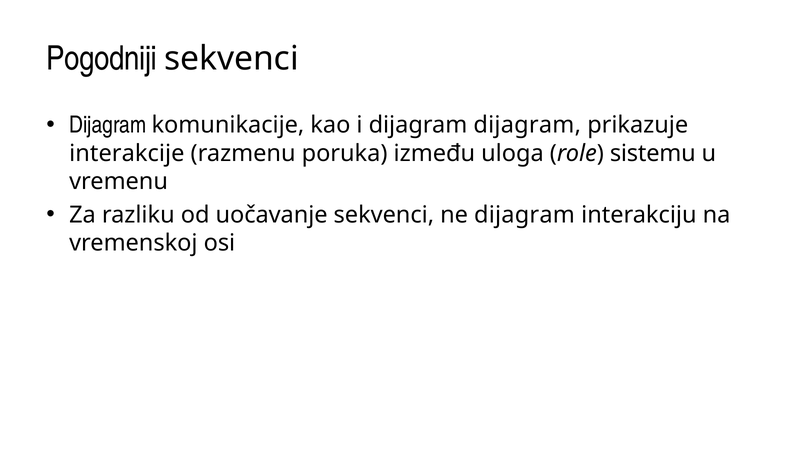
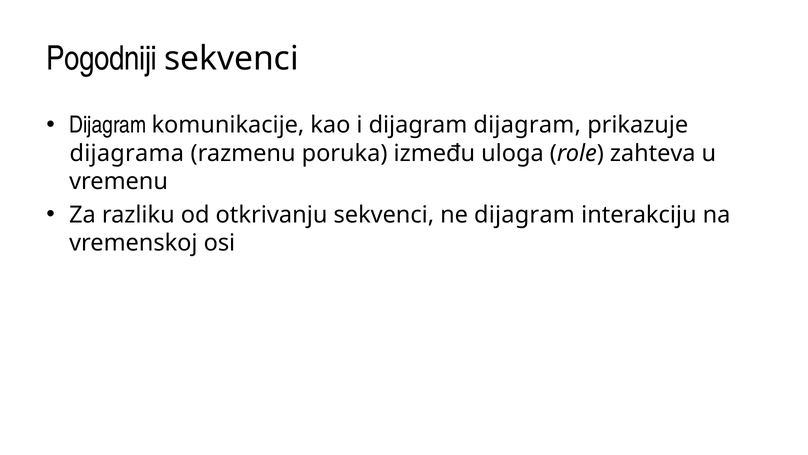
interakcije: interakcije -> dijagrama (127, 153)
sistemu: sistemu -> zahteva (653, 153)
uočavanje: uočavanje -> otkrivanju (272, 214)
